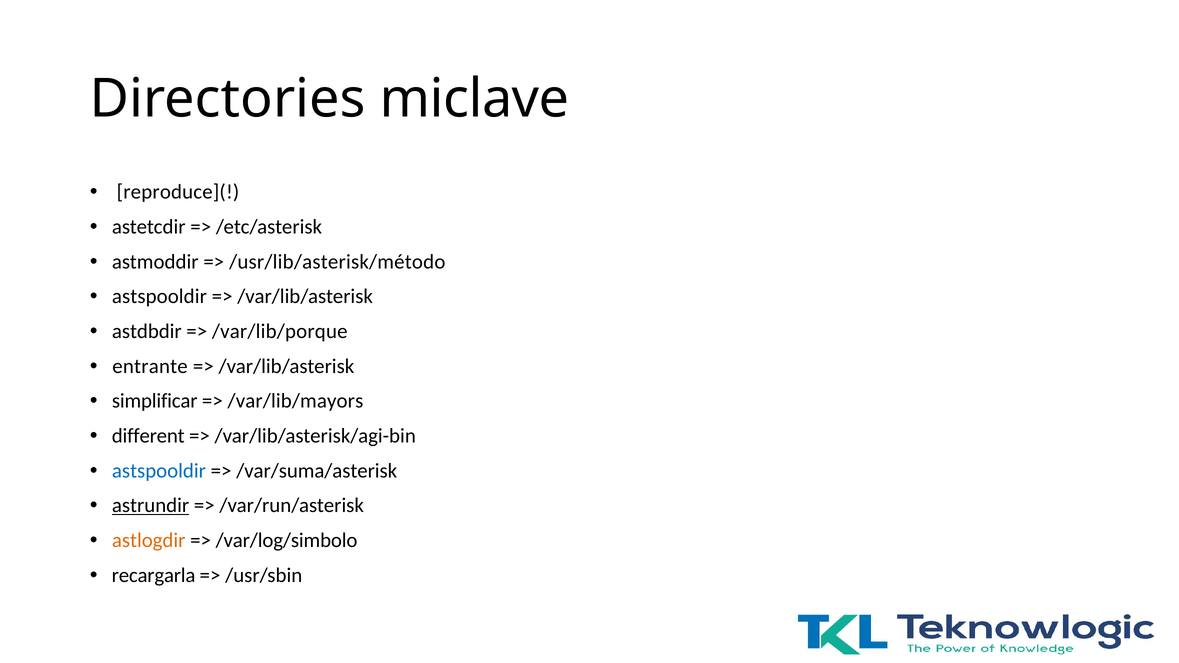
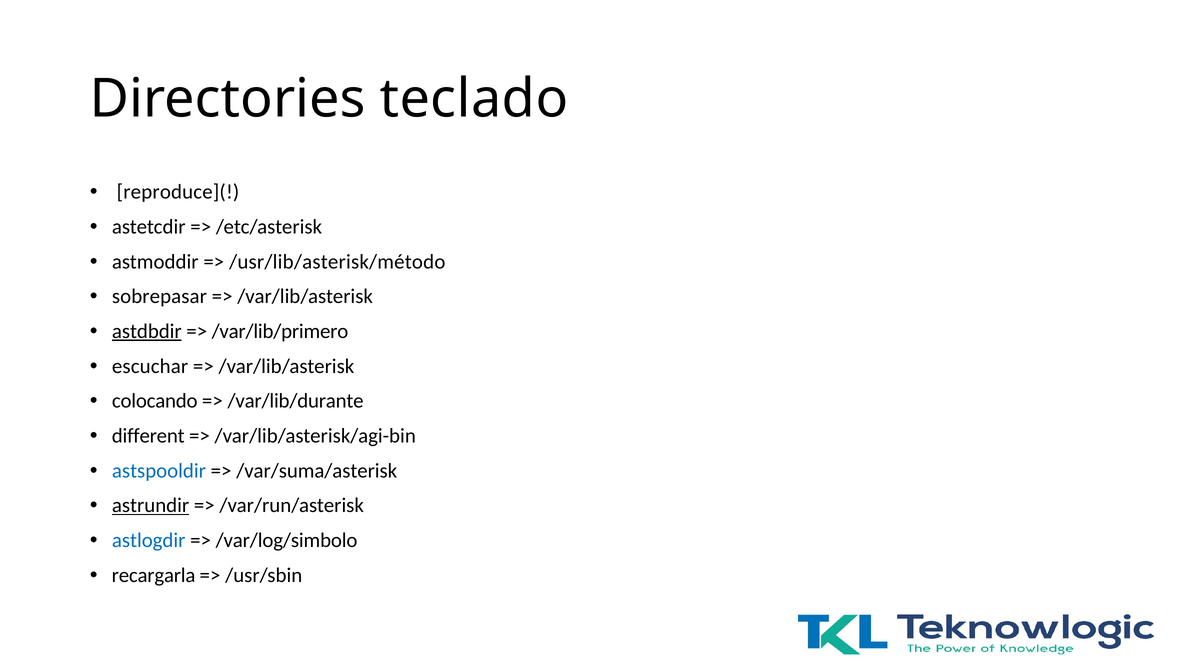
miclave: miclave -> teclado (474, 99)
astspooldir: astspooldir -> sobrepasar (159, 297)
astdbdir underline: none -> present (147, 331)
/var/lib/porque: /var/lib/porque -> /var/lib/primero (280, 331)
entrante: entrante -> escuchar (150, 366)
simplificar: simplificar -> colocando (155, 401)
/var/lib/mayors: /var/lib/mayors -> /var/lib/durante (296, 401)
astlogdir colour: orange -> blue (149, 541)
